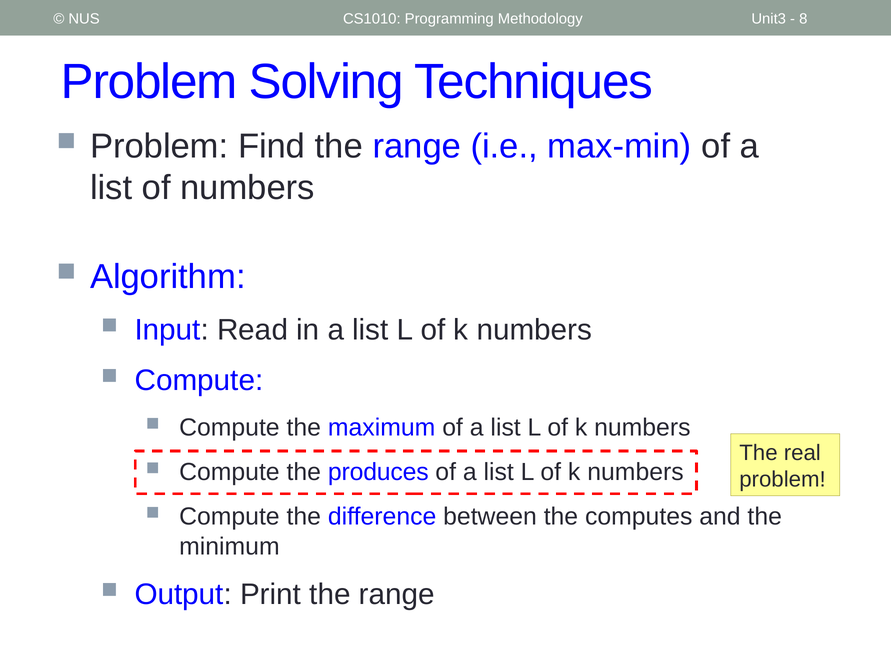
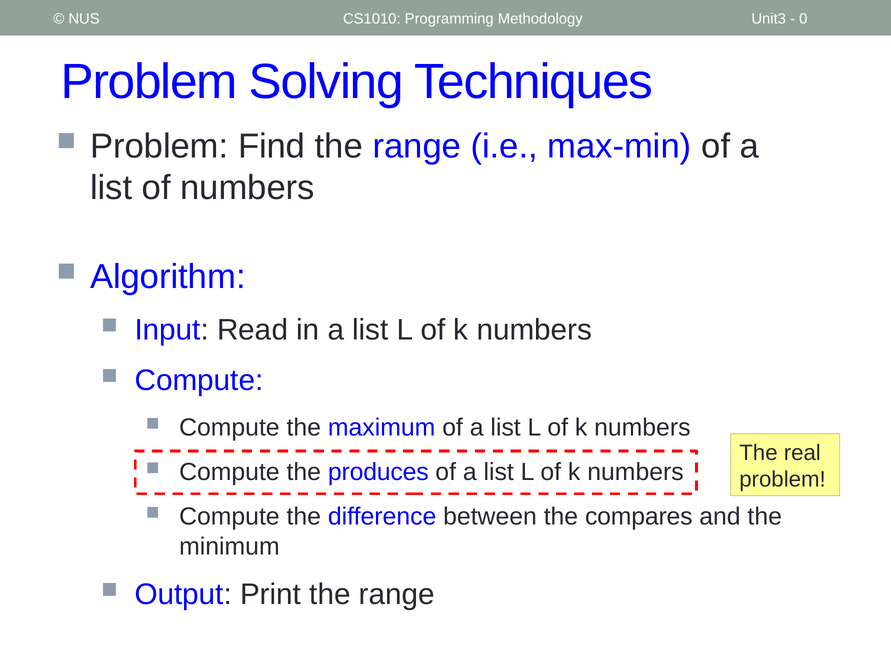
8: 8 -> 0 (803, 19)
computes: computes -> compares (639, 517)
